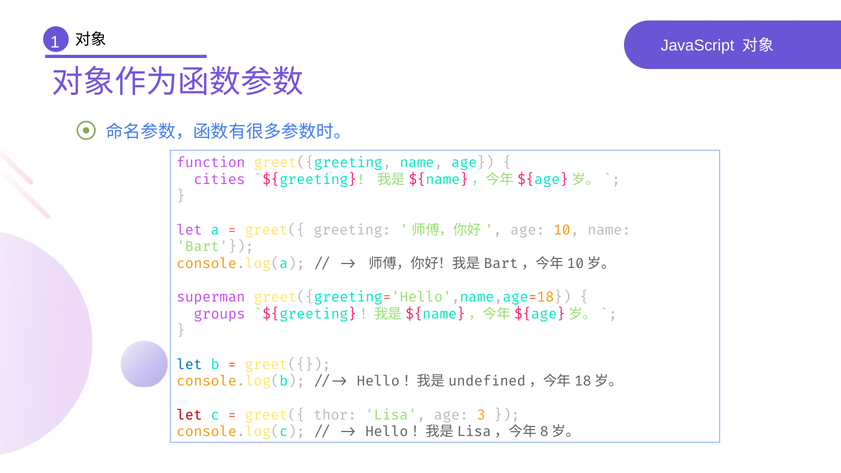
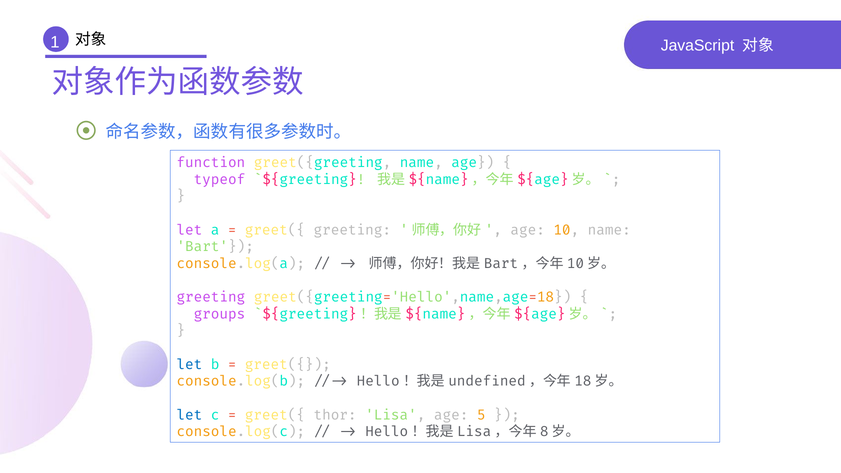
cities: cities -> typeof (219, 180)
superman: superman -> greeting (211, 297)
let colour: red -> blue (189, 415)
3: 3 -> 5 (481, 415)
